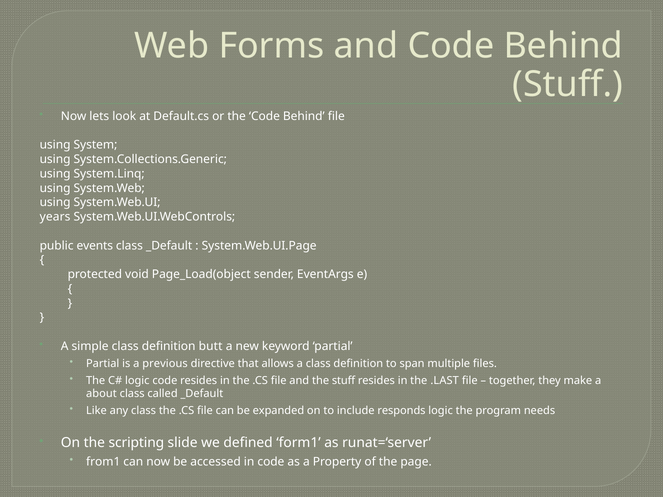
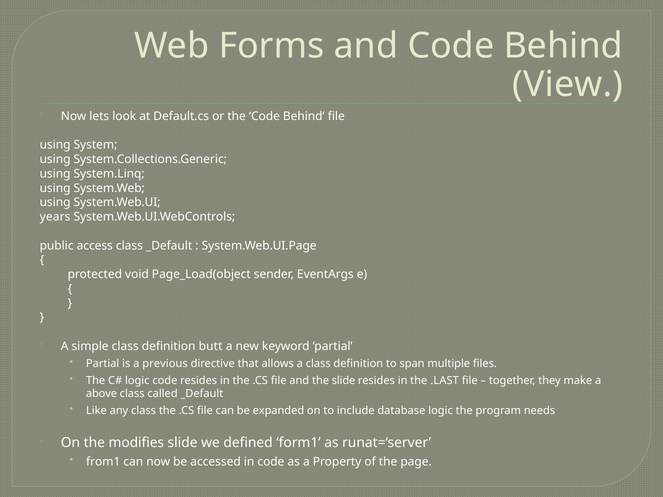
Stuff: Stuff -> View (568, 84)
events: events -> access (95, 246)
the stuff: stuff -> slide (344, 381)
about: about -> above (101, 394)
responds: responds -> database (401, 411)
scripting: scripting -> modifies (136, 443)
